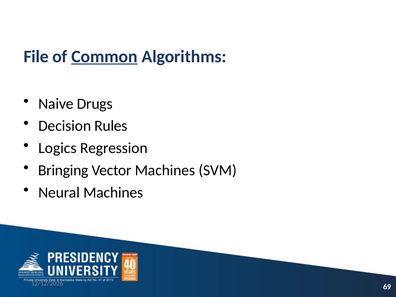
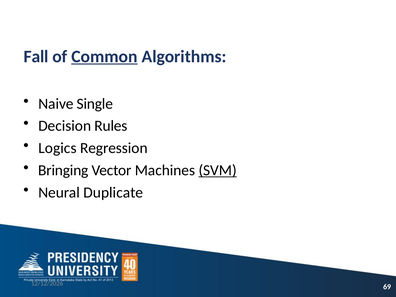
File: File -> Fall (36, 56)
Drugs: Drugs -> Single (95, 104)
SVM underline: none -> present (218, 170)
Neural Machines: Machines -> Duplicate (113, 192)
